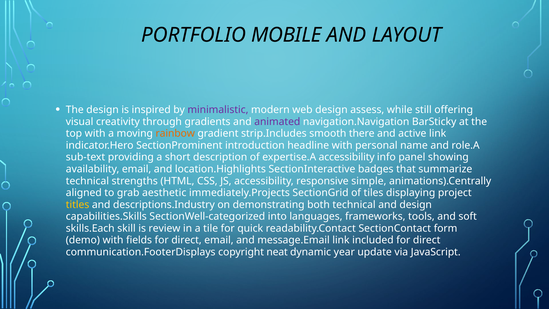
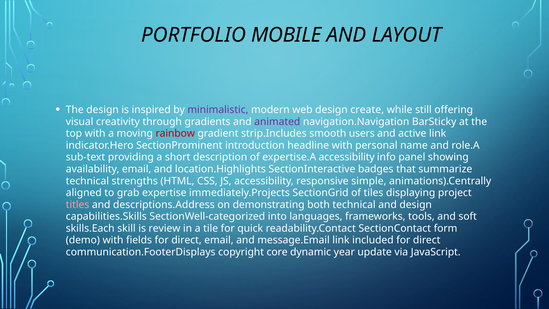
assess: assess -> create (367, 110)
rainbow colour: orange -> red (175, 133)
there: there -> users (362, 133)
aesthetic: aesthetic -> expertise (164, 193)
titles colour: yellow -> pink (78, 205)
descriptions.Industry: descriptions.Industry -> descriptions.Address (164, 205)
neat: neat -> core (277, 252)
